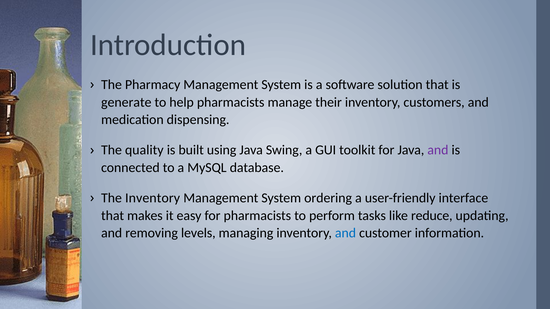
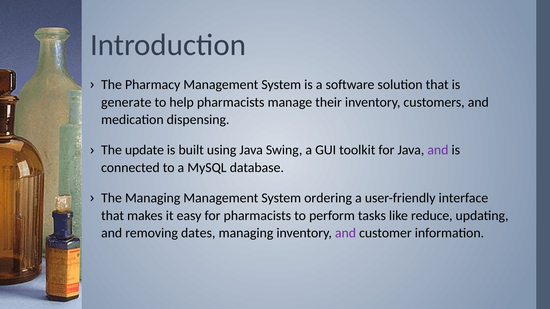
quality: quality -> update (144, 150)
The Inventory: Inventory -> Managing (153, 198)
levels: levels -> dates (198, 233)
and colour: blue -> purple (345, 233)
